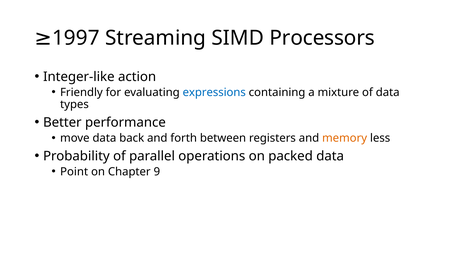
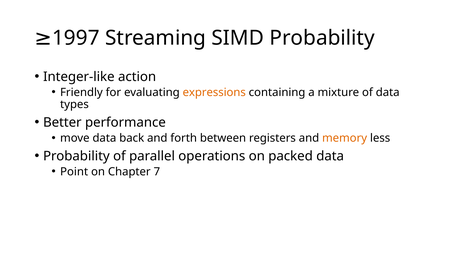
SIMD Processors: Processors -> Probability (322, 38)
expressions colour: blue -> orange (214, 92)
9: 9 -> 7 (157, 172)
